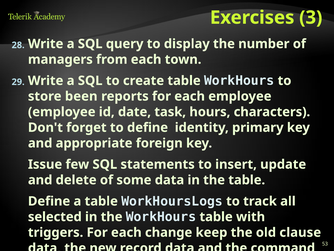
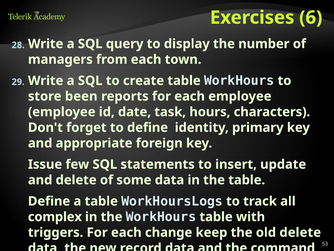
3: 3 -> 6 (311, 18)
selected: selected -> complex (55, 216)
old clause: clause -> delete (300, 232)
